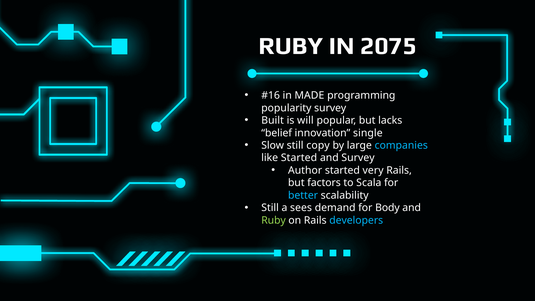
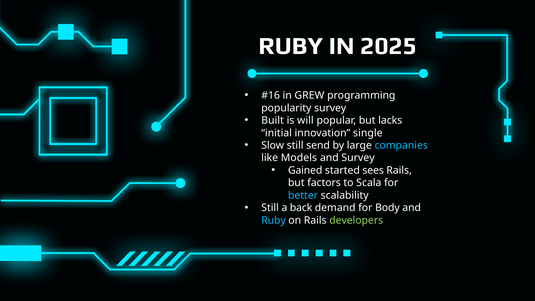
2075: 2075 -> 2025 (389, 46)
MADE: MADE -> GREW (309, 95)
belief: belief -> initial (277, 133)
copy: copy -> send (318, 145)
like Started: Started -> Models (299, 158)
Author: Author -> Gained (305, 170)
very: very -> sees (373, 170)
sees: sees -> back (301, 208)
Ruby colour: light green -> light blue (274, 220)
developers colour: light blue -> light green (356, 220)
